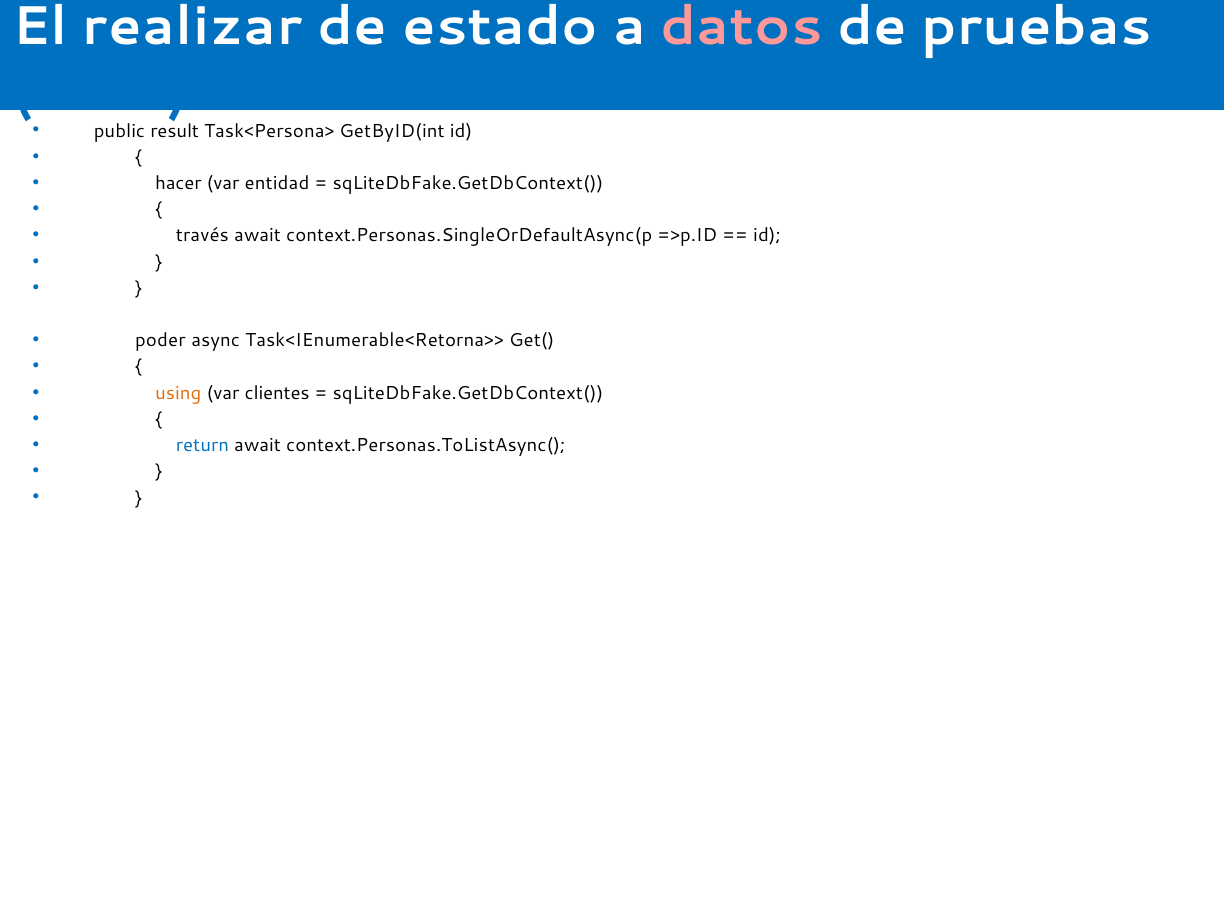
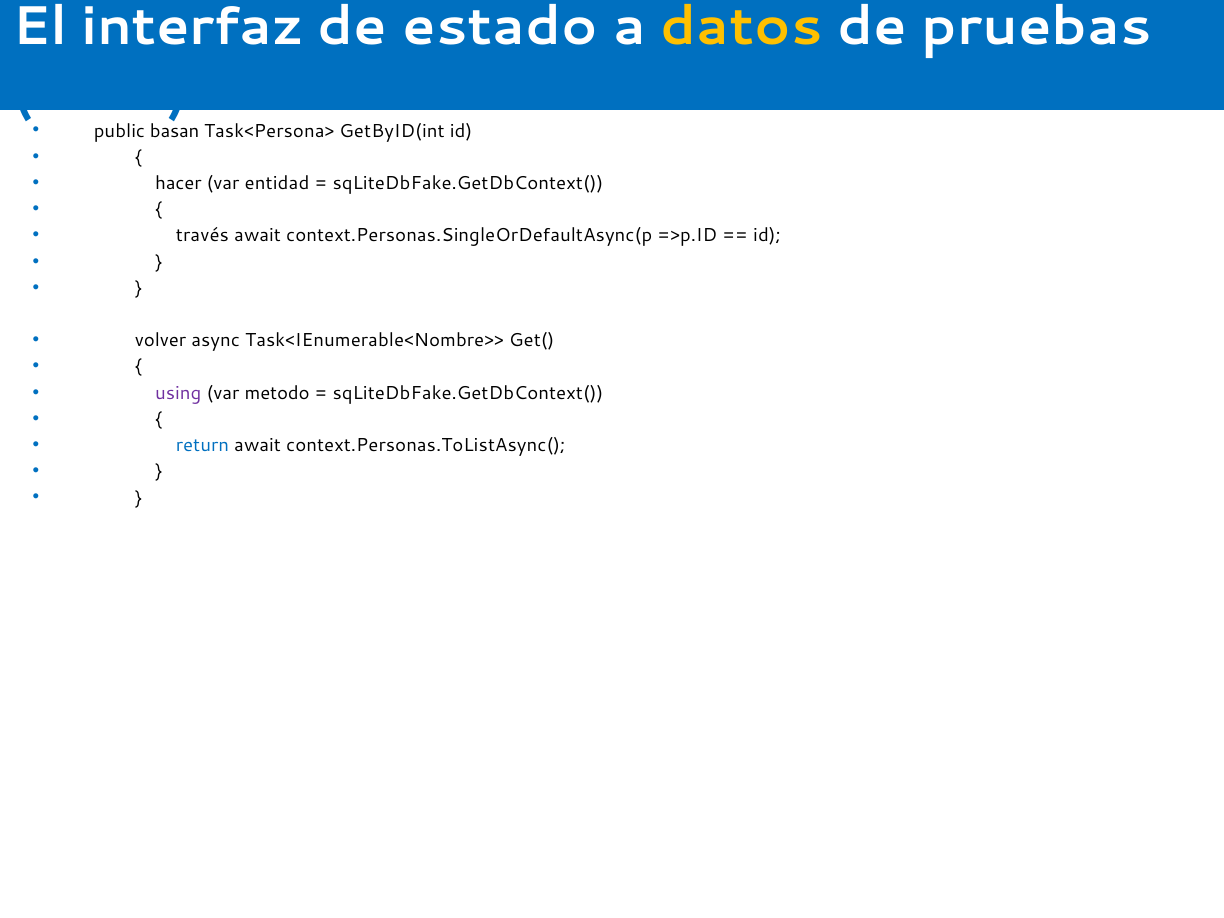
realizar: realizar -> interfaz (193, 26)
datos colour: pink -> yellow (742, 26)
result: result -> basan (175, 131)
poder: poder -> volver (161, 341)
Task<IEnumerable<Retorna>>: Task<IEnumerable<Retorna>> -> Task<IEnumerable<Nombre>> (375, 341)
using colour: orange -> purple (178, 393)
clientes: clientes -> metodo (277, 393)
